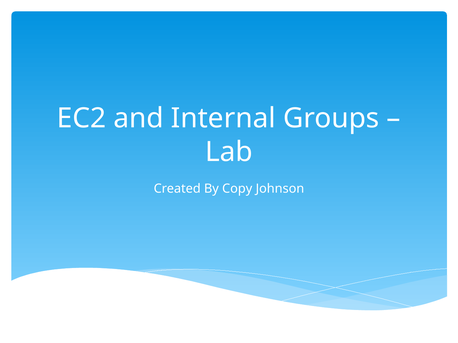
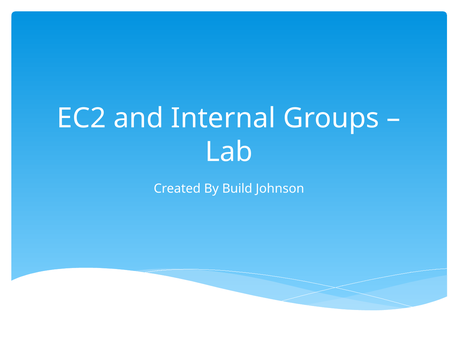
Copy: Copy -> Build (237, 189)
